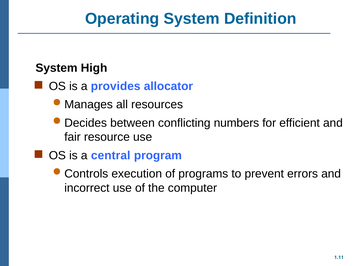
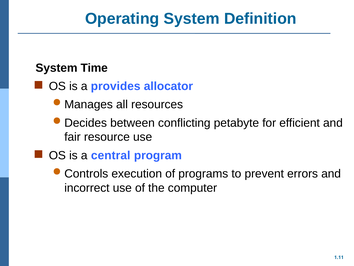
High: High -> Time (94, 68)
numbers: numbers -> petabyte (236, 123)
